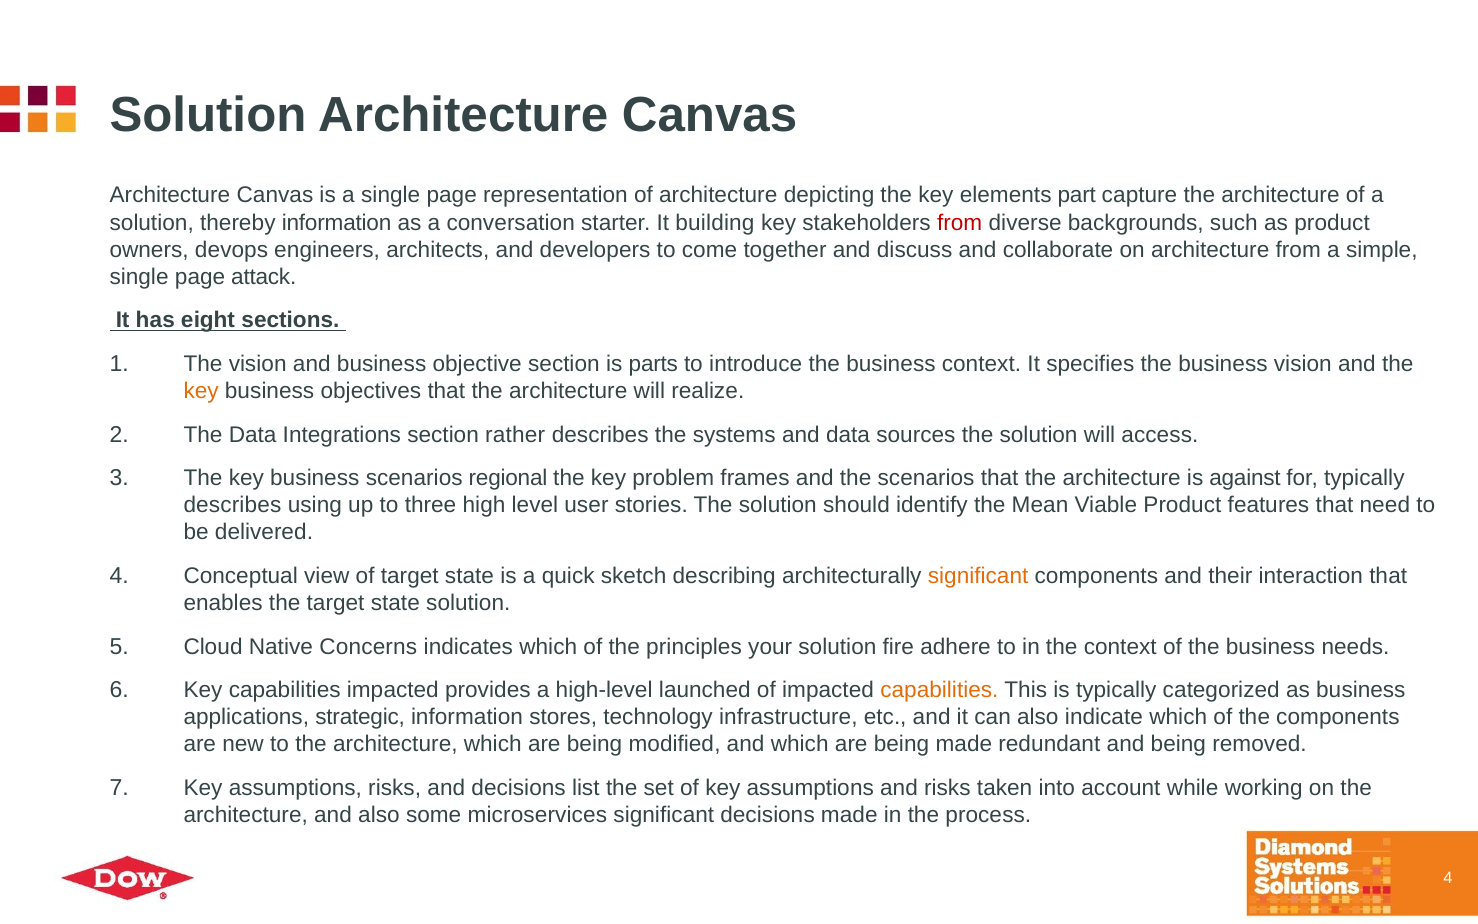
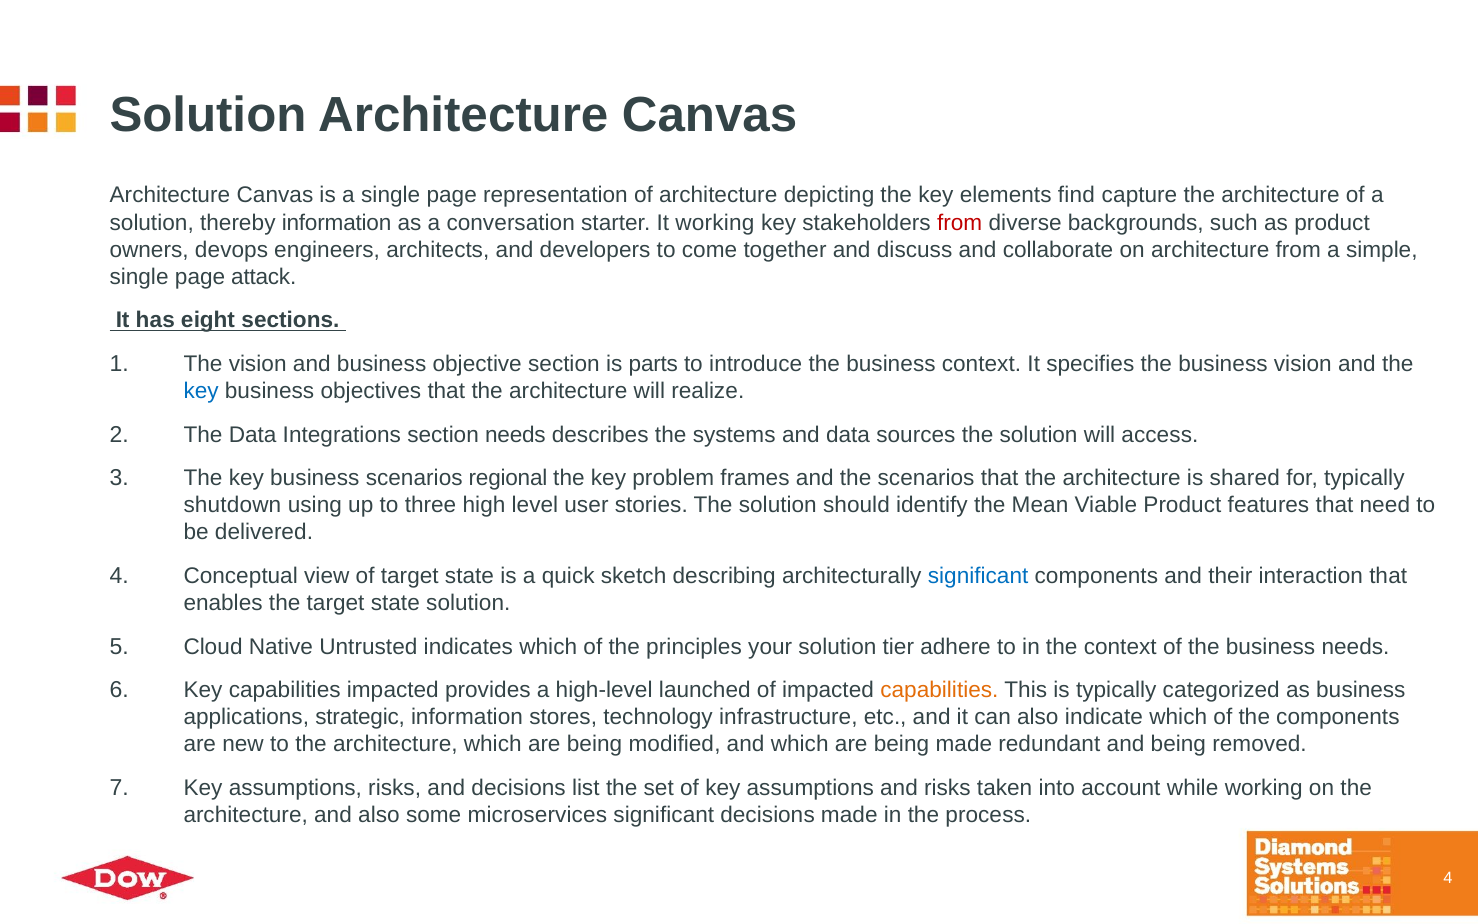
part: part -> find (1076, 195)
It building: building -> working (715, 223)
key colour: orange -> blue (201, 391)
section rather: rather -> needs (515, 434)
against: against -> shared (1245, 478)
describes: describes -> shutdown (232, 505)
significant colour: orange -> blue (978, 576)
Concerns: Concerns -> Untrusted (368, 646)
fire: fire -> tier (898, 646)
